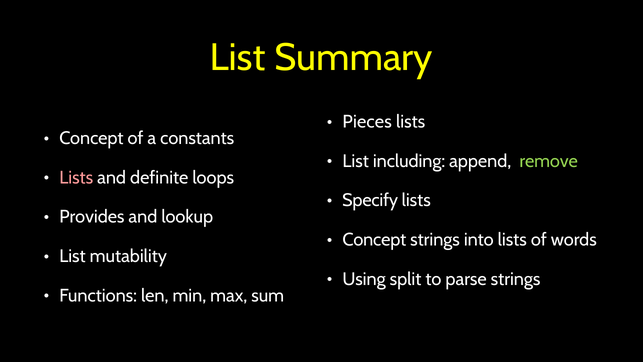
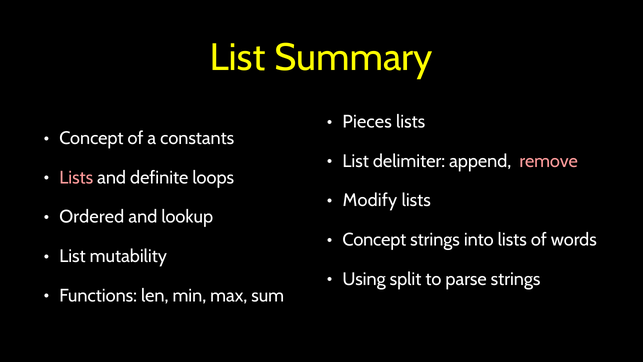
including: including -> delimiter (409, 161)
remove colour: light green -> pink (549, 161)
Specify: Specify -> Modify (370, 200)
Provides: Provides -> Ordered (92, 217)
